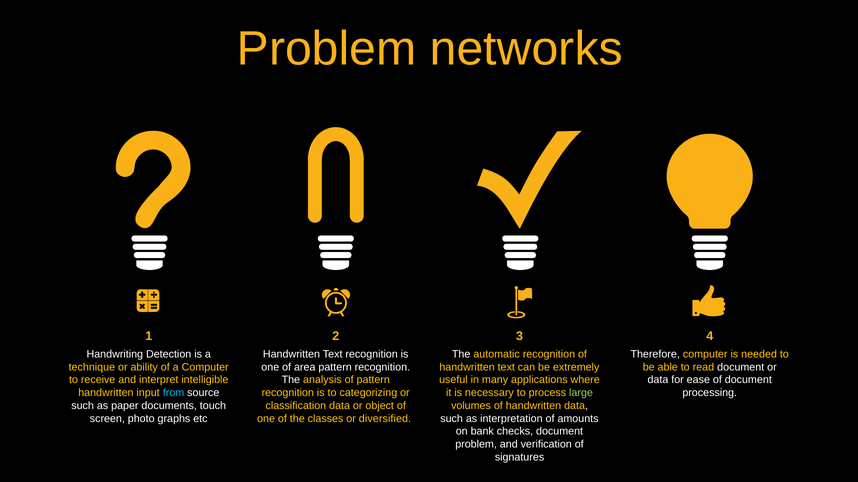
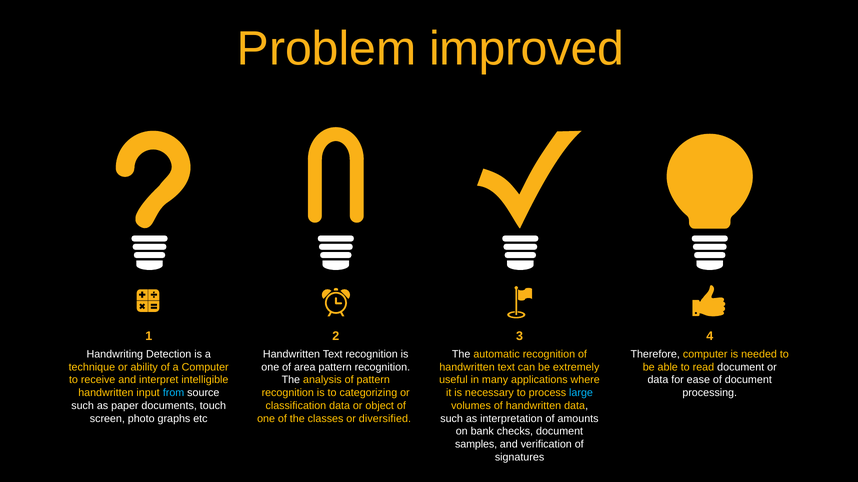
networks: networks -> improved (527, 49)
large colour: light green -> light blue (581, 393)
problem: problem -> samples (476, 445)
